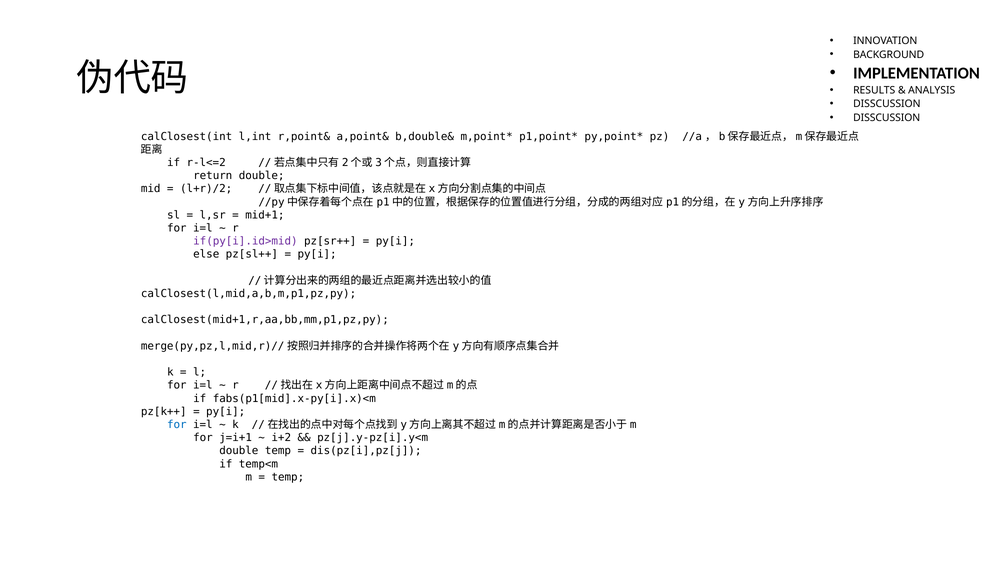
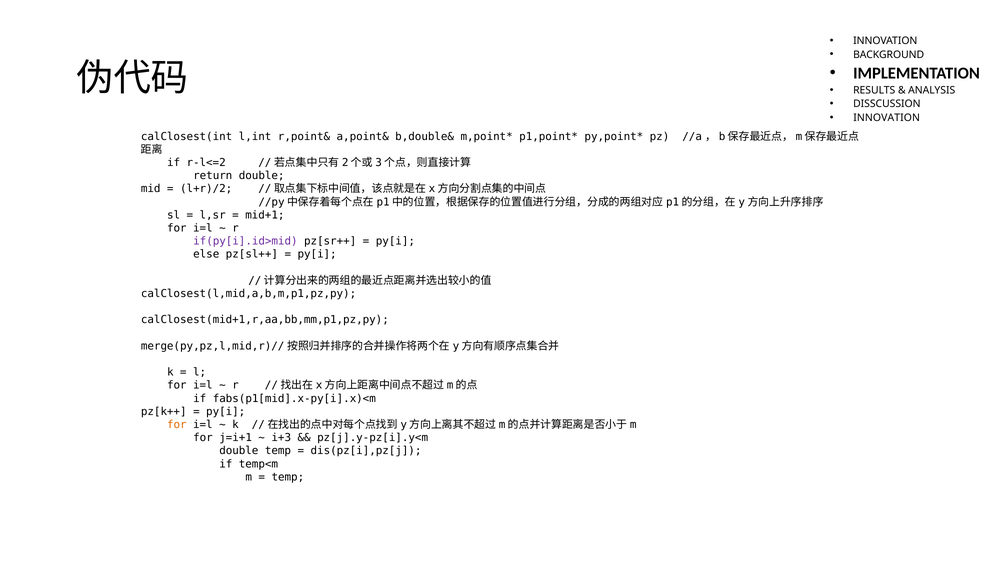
DISSCUSSION: DISSCUSSION -> INNOVATION (887, 118)
for colour: blue -> orange (177, 424)
i+2: i+2 -> i+3 (281, 437)
